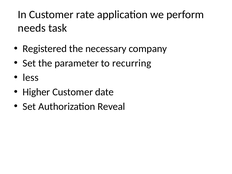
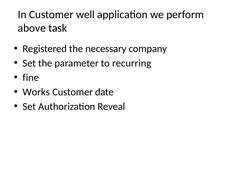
rate: rate -> well (85, 15)
needs: needs -> above (32, 28)
less: less -> fine (31, 78)
Higher: Higher -> Works (36, 92)
